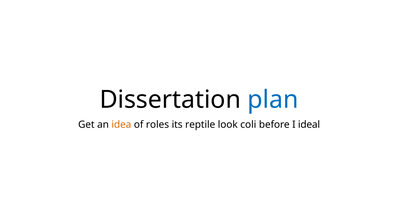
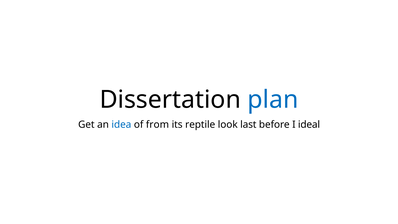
idea colour: orange -> blue (121, 124)
roles: roles -> from (157, 124)
coli: coli -> last (248, 124)
